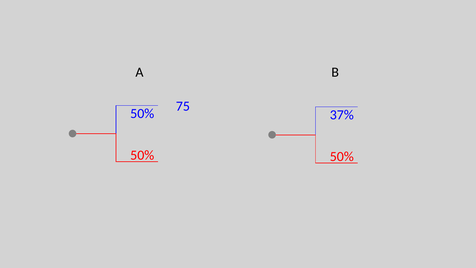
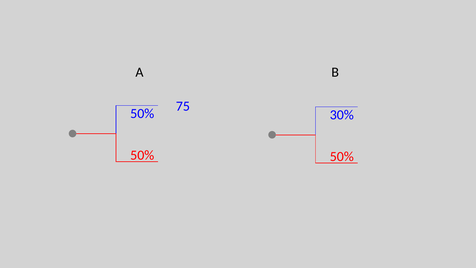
37%: 37% -> 30% (342, 115)
